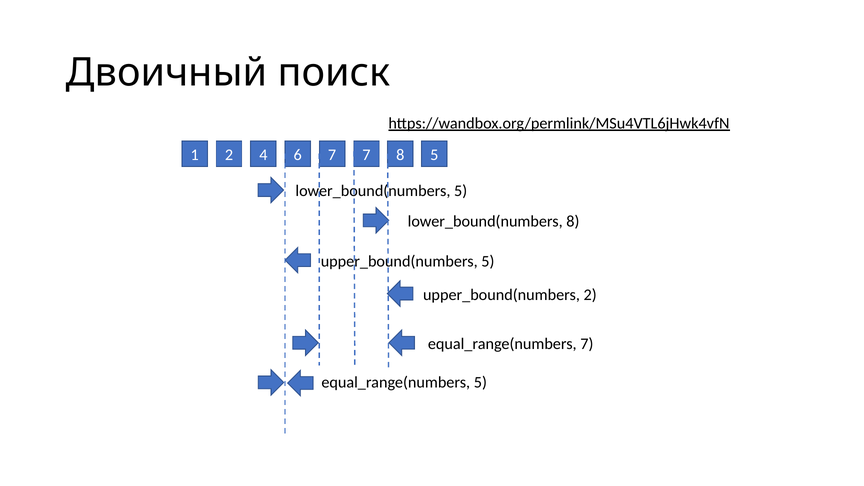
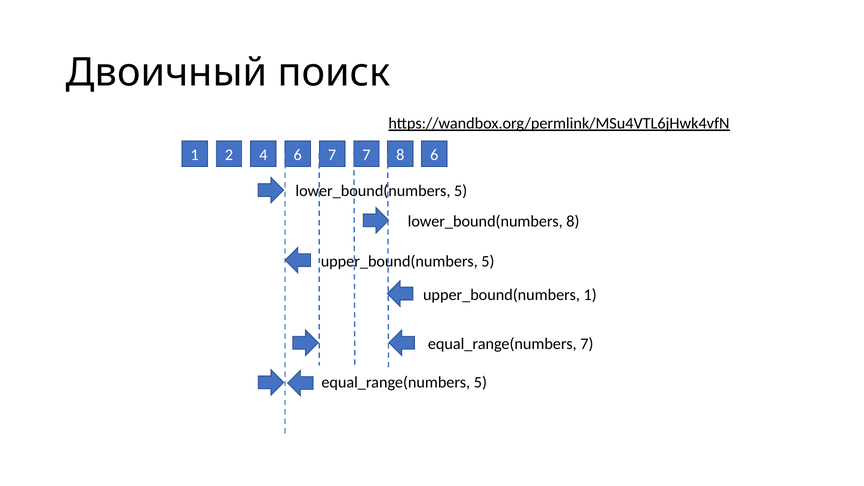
8 5: 5 -> 6 (434, 155)
upper_bound(numbers 2: 2 -> 1 (590, 295)
